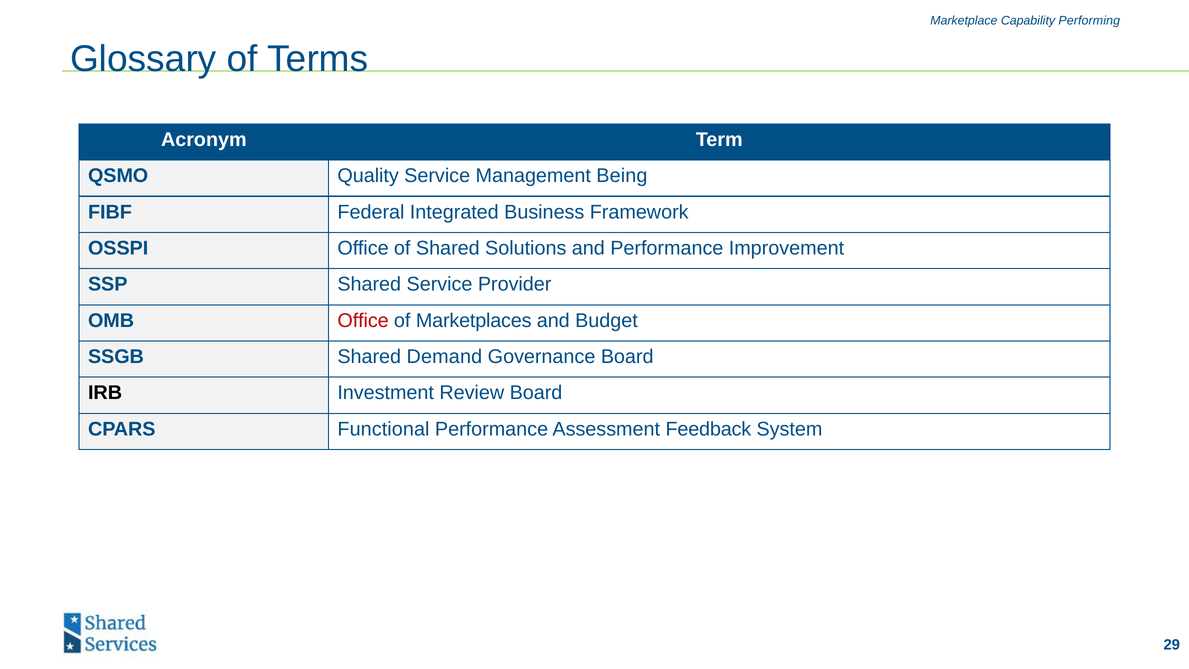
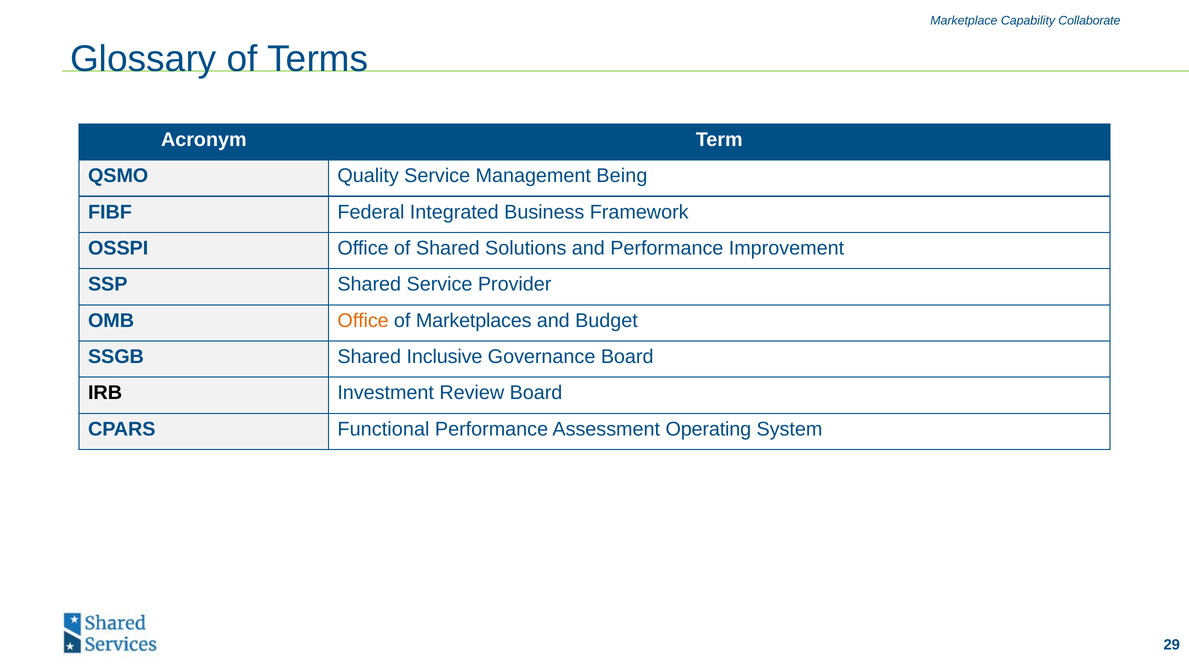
Performing: Performing -> Collaborate (1089, 21)
Office colour: red -> orange (363, 320)
Demand: Demand -> Inclusive (445, 357)
Feedback: Feedback -> Operating (708, 429)
